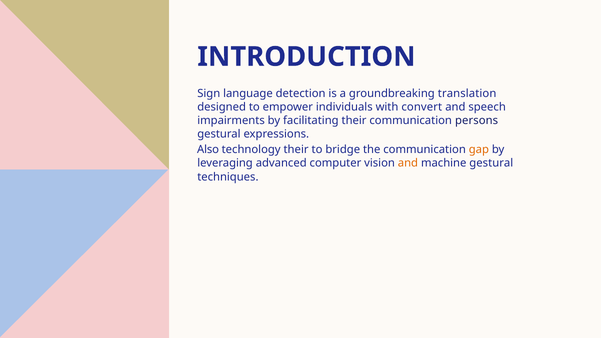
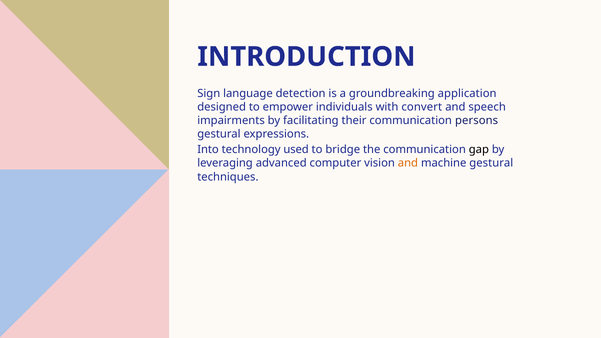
translation: translation -> application (467, 93)
Also: Also -> Into (208, 150)
technology their: their -> used (296, 150)
gap colour: orange -> black (479, 150)
